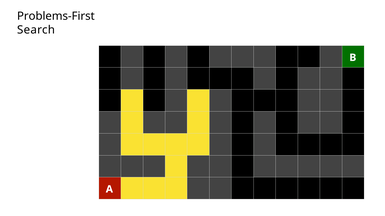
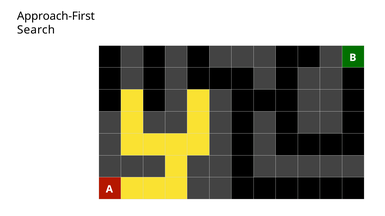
Problems-First: Problems-First -> Approach-First (56, 16)
